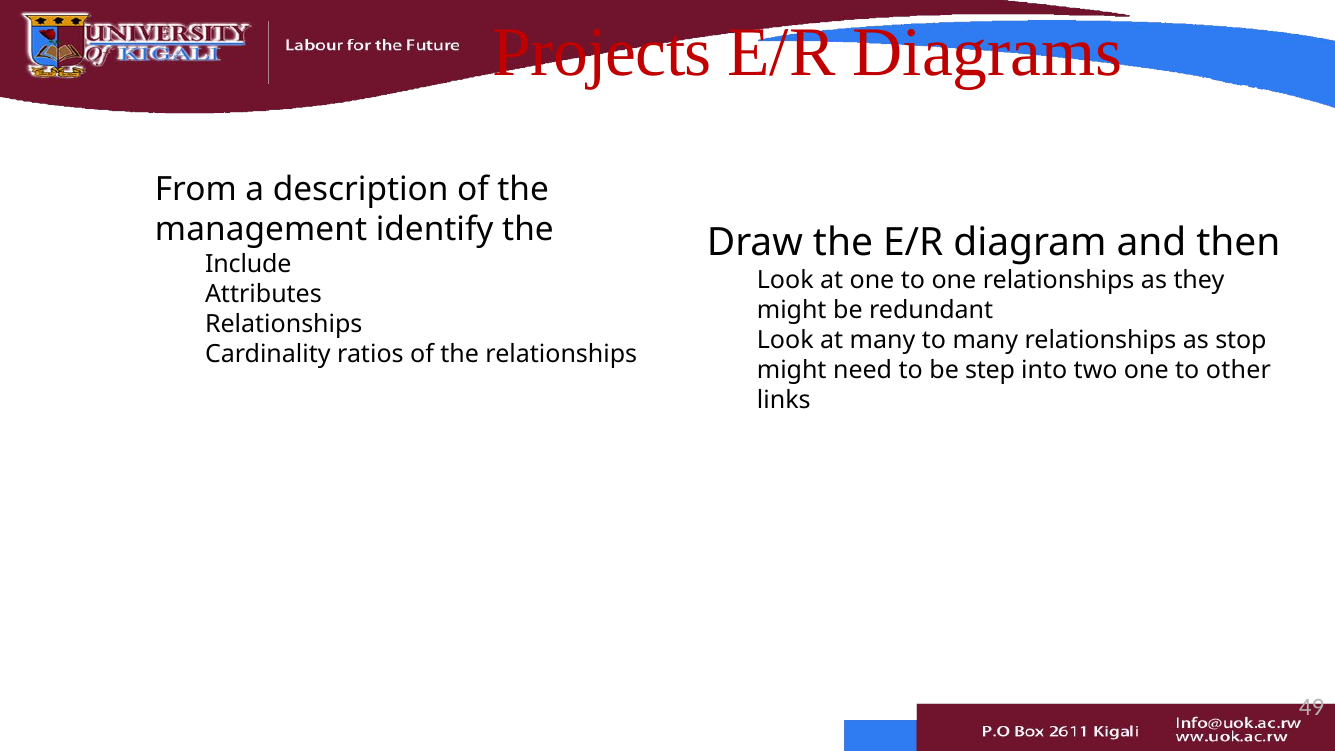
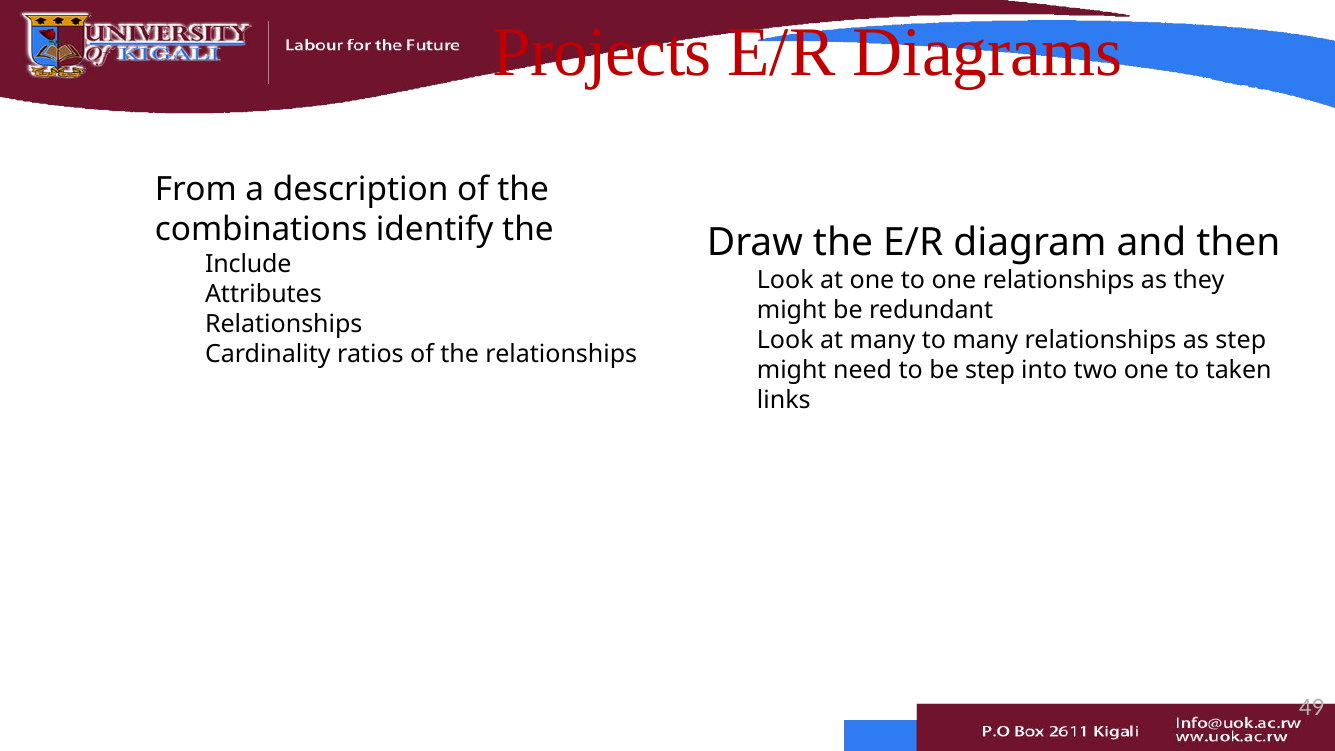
management: management -> combinations (261, 229)
as stop: stop -> step (1241, 341)
other: other -> taken (1239, 371)
